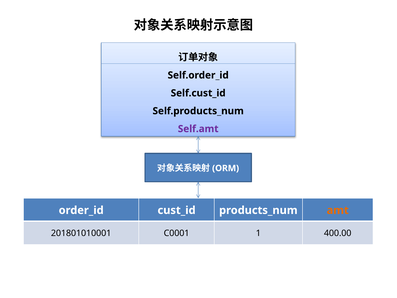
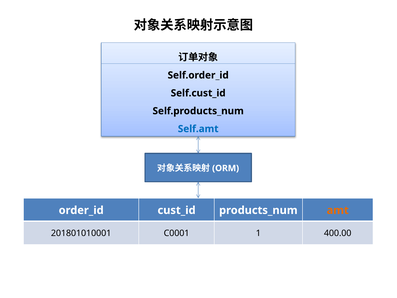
Self.amt colour: purple -> blue (198, 129)
